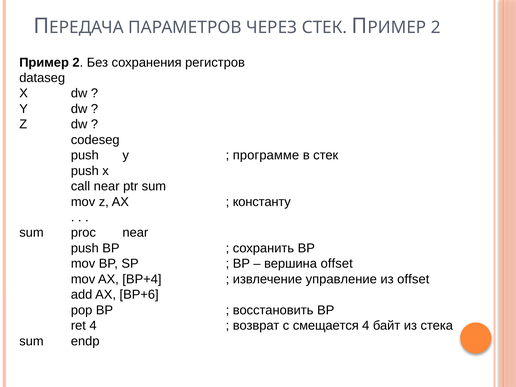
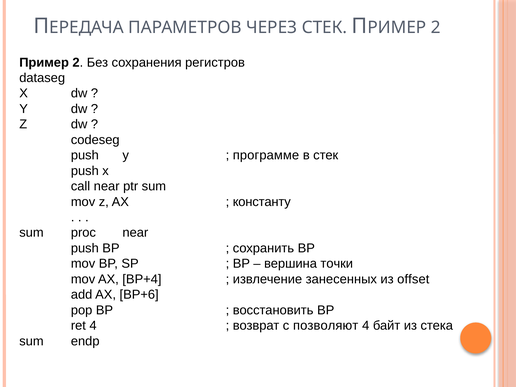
вершина offset: offset -> точки (337, 264)
управление: управление -> занесенных (341, 279)
смещается: смещается -> позволяют (326, 326)
